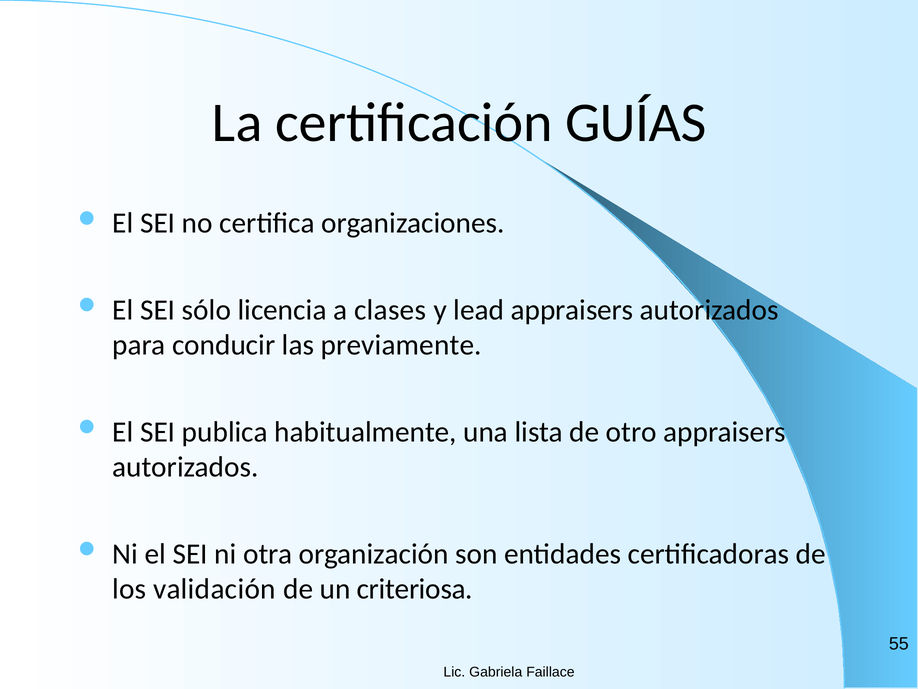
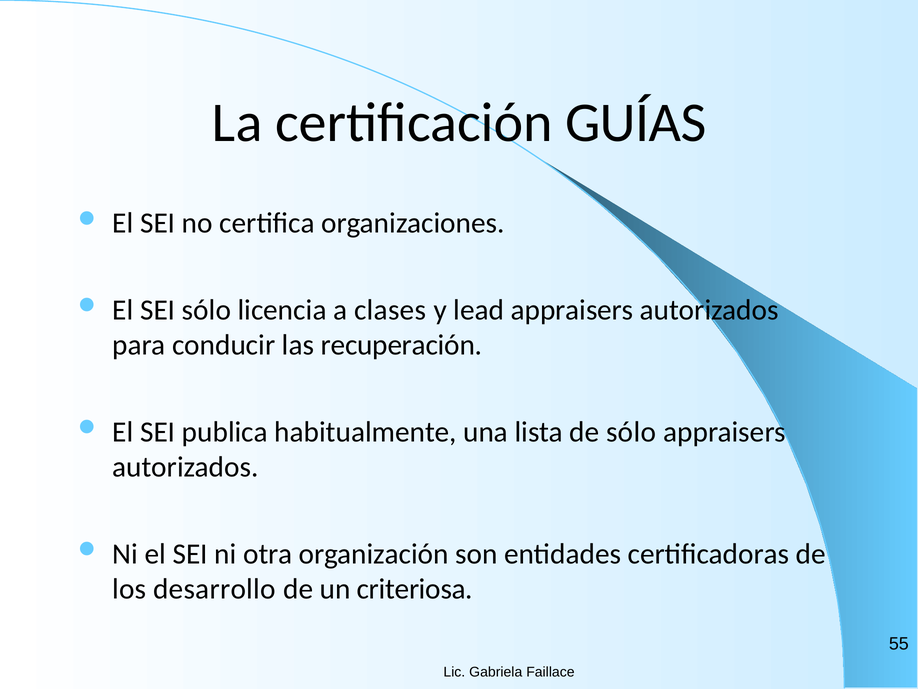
previamente: previamente -> recuperación (401, 345)
de otro: otro -> sólo (631, 432)
validación: validación -> desarrollo (214, 589)
